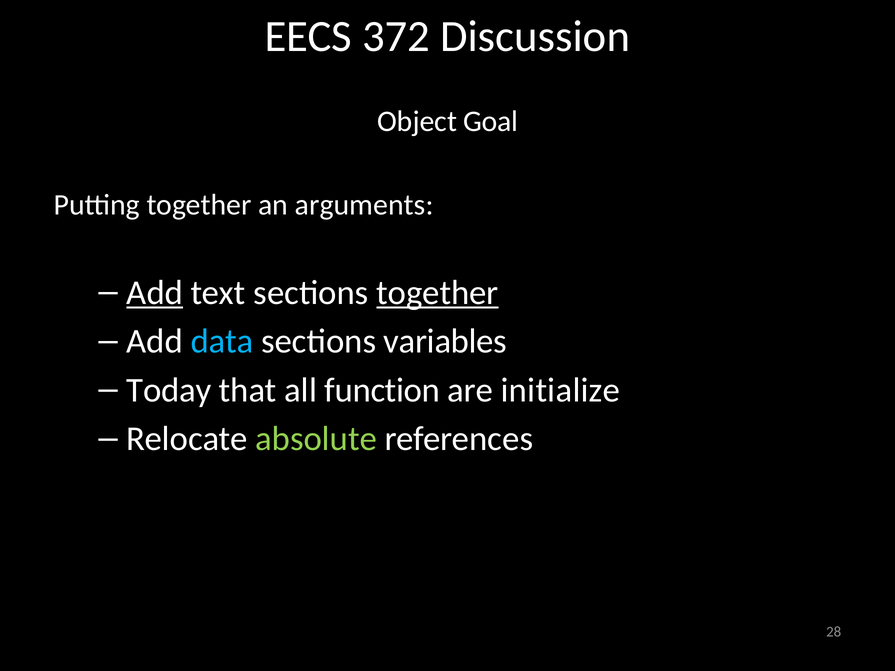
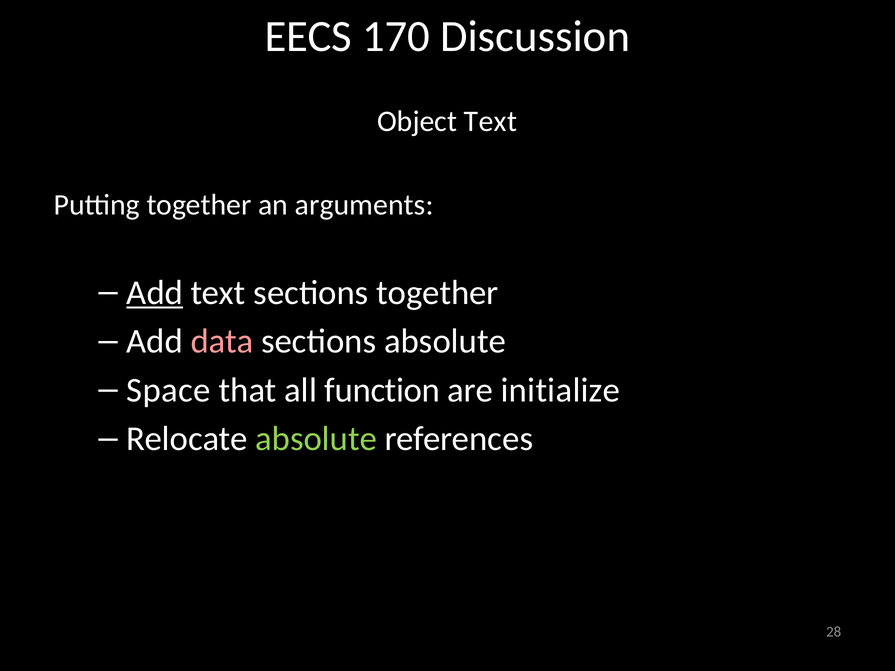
372: 372 -> 170 (396, 37)
Object Goal: Goal -> Text (491, 121)
together underline: present -> none (437, 293)
data colour: light blue -> pink (222, 342)
sections variables: variables -> absolute (445, 342)
Today: Today -> Space (169, 390)
